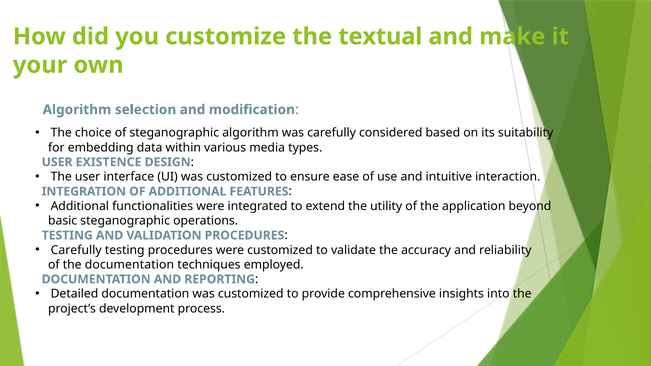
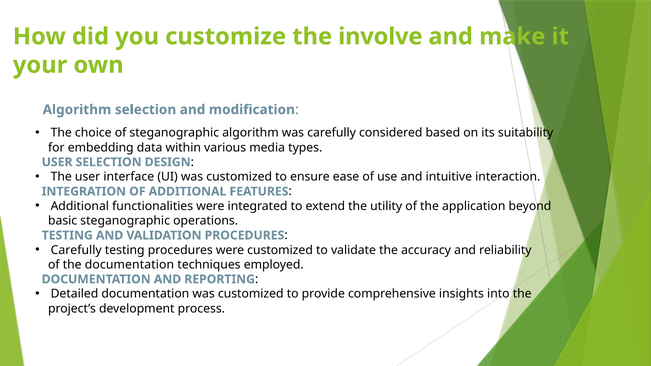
textual: textual -> involve (380, 37)
USER EXISTENCE: EXISTENCE -> SELECTION (109, 162)
